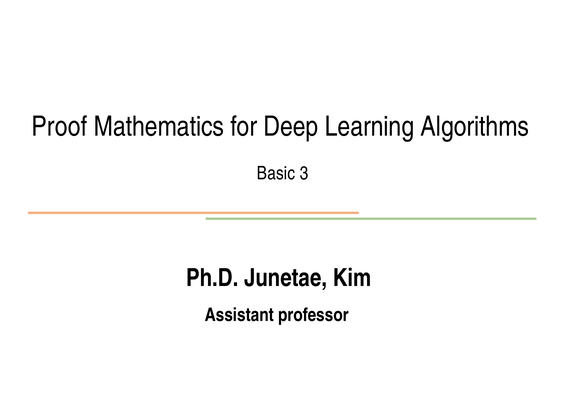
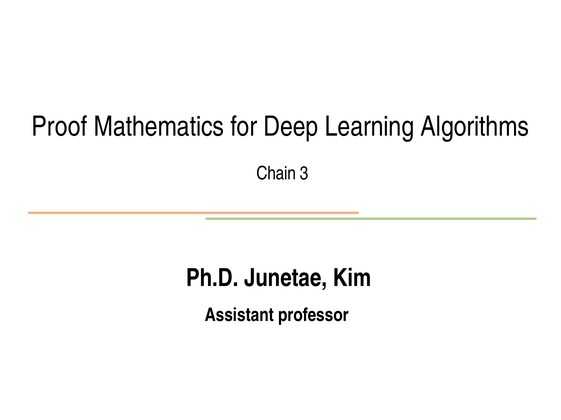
Basic: Basic -> Chain (276, 174)
